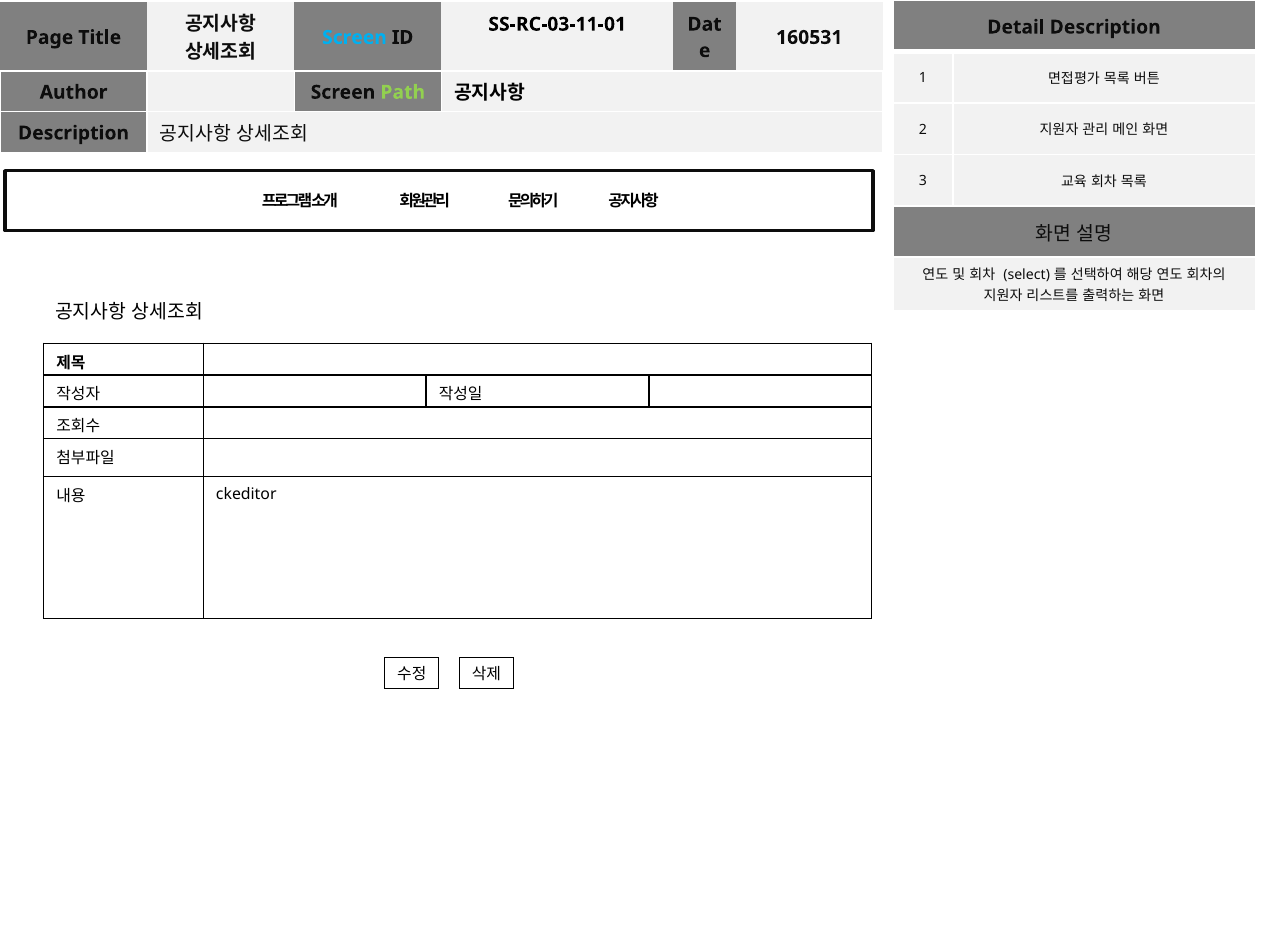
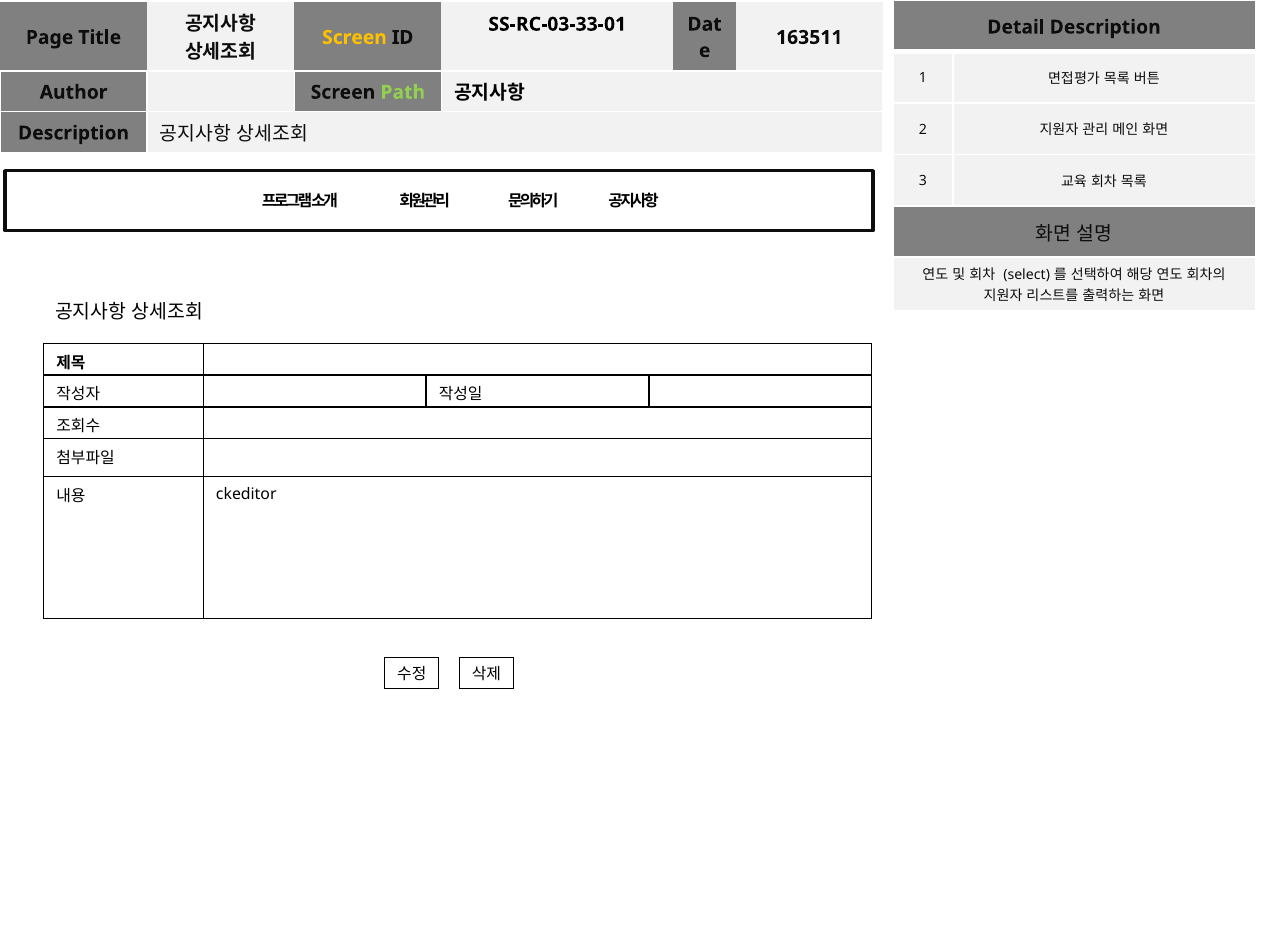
SS-RC-03-11-01: SS-RC-03-11-01 -> SS-RC-03-33-01 (557, 24)
Screen colour: light blue -> yellow (354, 38)
160531: 160531 -> 163511 (809, 38)
